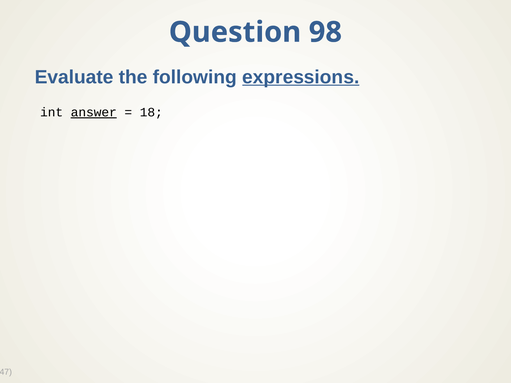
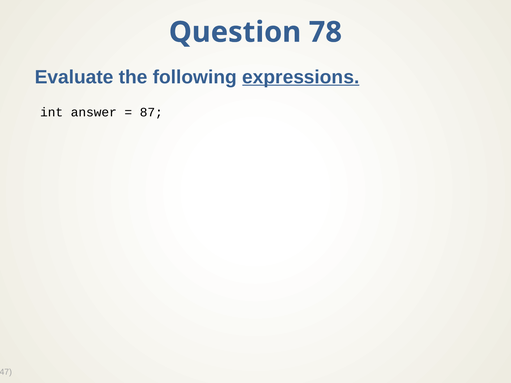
98: 98 -> 78 (325, 32)
answer underline: present -> none (94, 112)
18: 18 -> 87 (151, 112)
